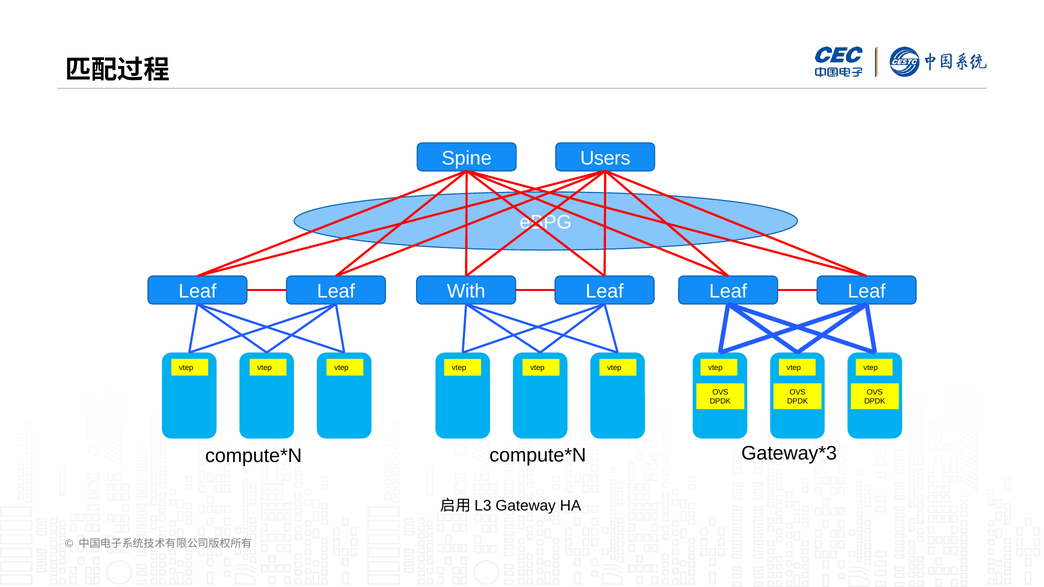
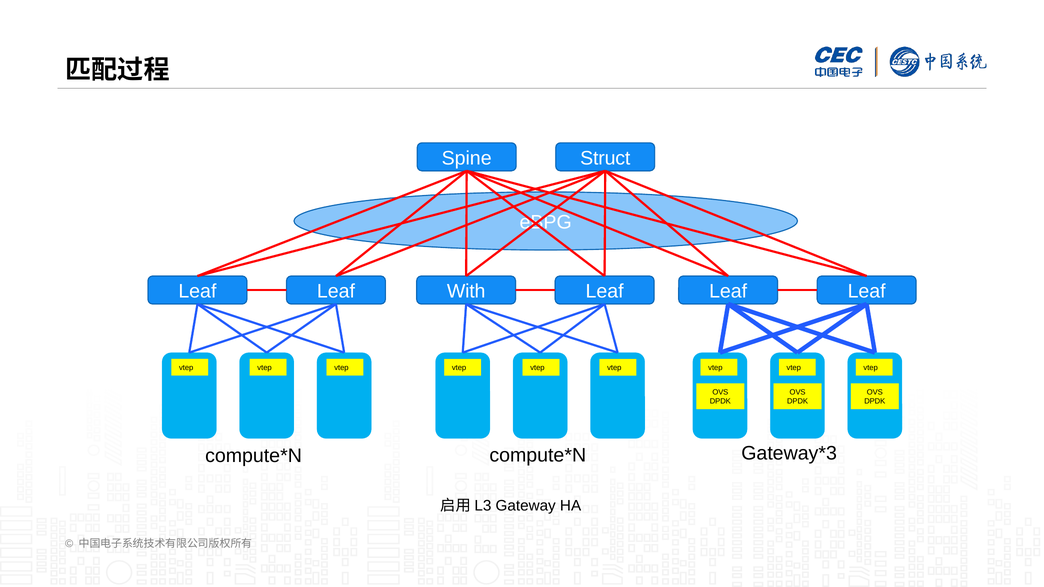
Users: Users -> Struct (605, 158)
